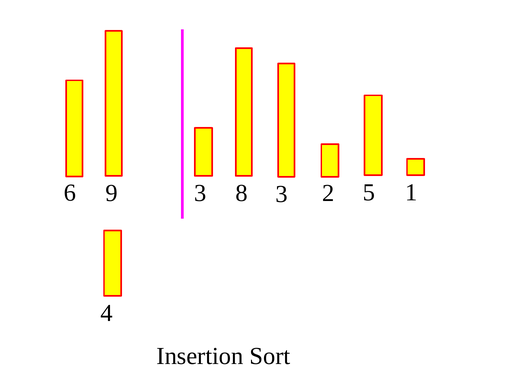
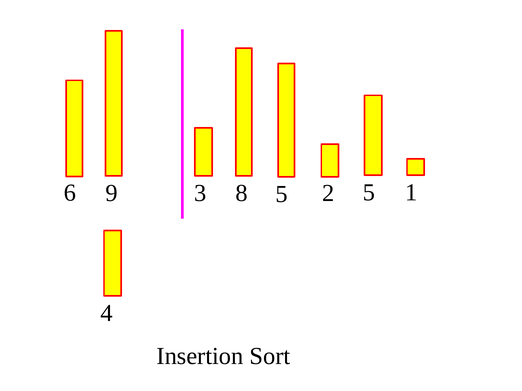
6 3: 3 -> 5 (282, 194)
